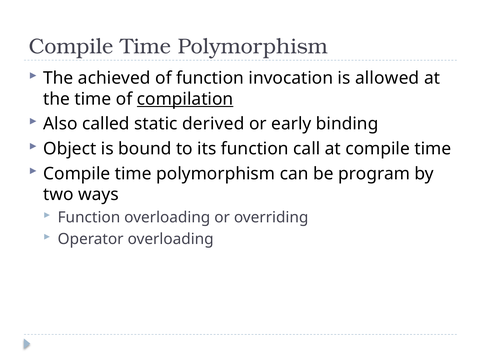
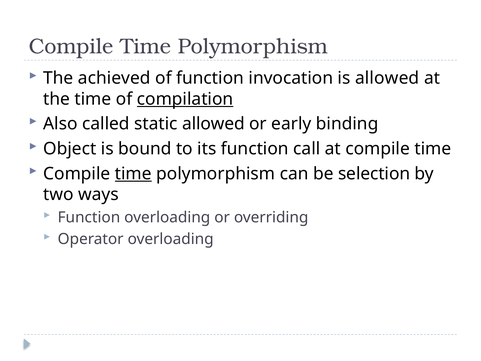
static derived: derived -> allowed (213, 124)
time underline: none -> present (133, 174)
program: program -> selection (374, 174)
